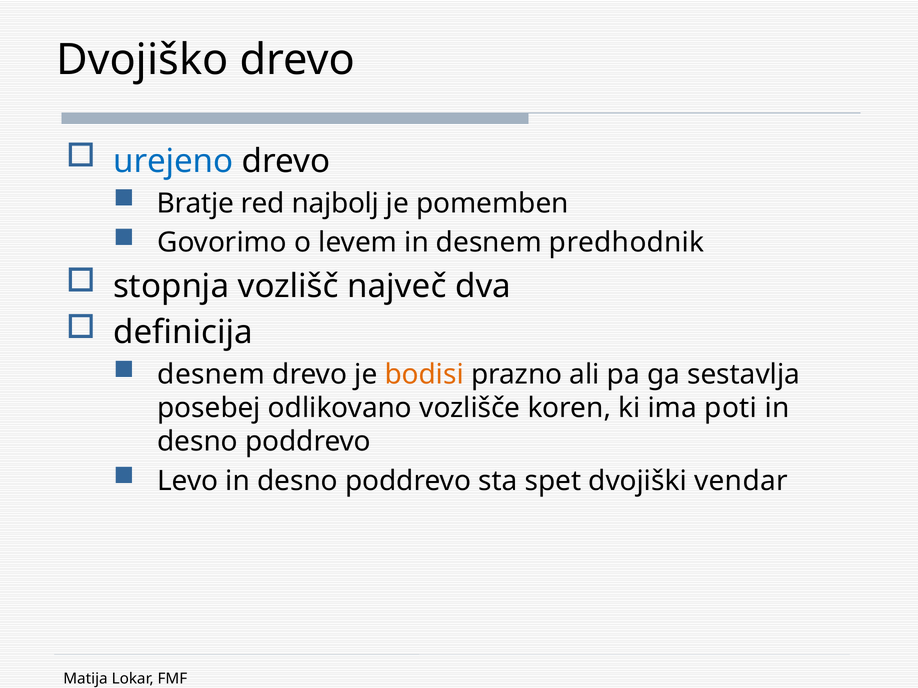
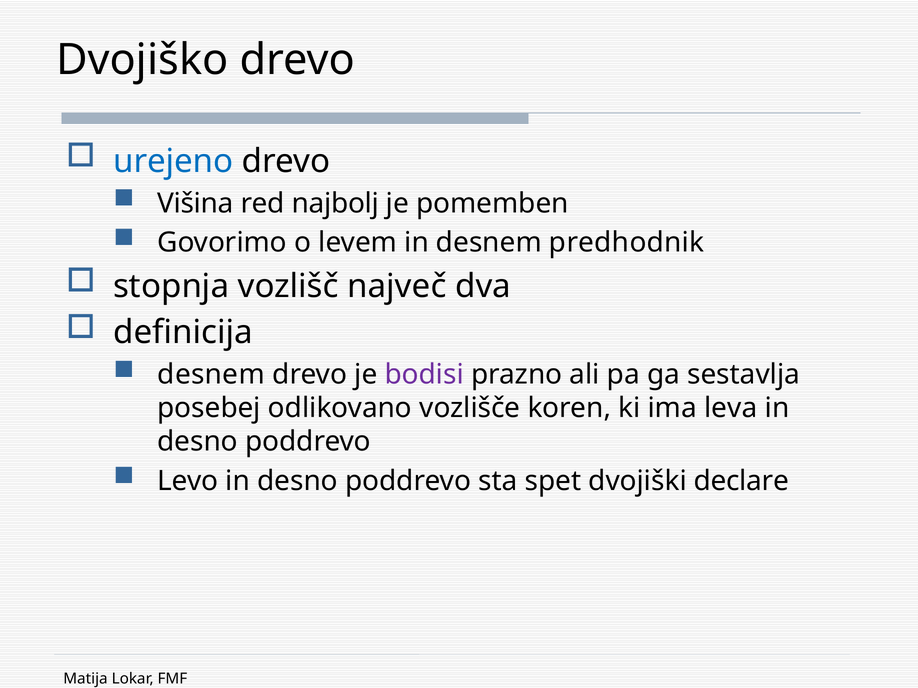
Bratje: Bratje -> Višina (195, 203)
bodisi colour: orange -> purple (424, 375)
poti: poti -> leva (731, 408)
vendar: vendar -> declare (741, 481)
